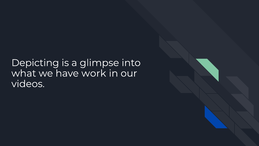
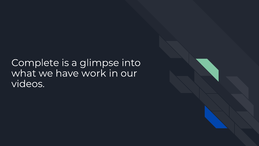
Depicting: Depicting -> Complete (35, 63)
